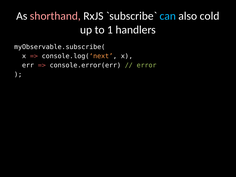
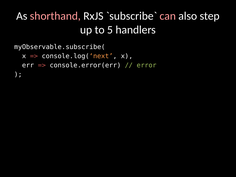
can colour: light blue -> pink (168, 16)
cold: cold -> step (210, 16)
1: 1 -> 5 (110, 30)
